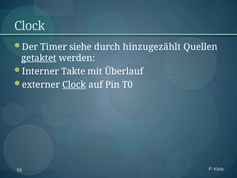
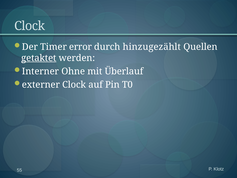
siehe: siehe -> error (80, 47)
Takte: Takte -> Ohne (73, 71)
Clock underline: present -> none (74, 85)
